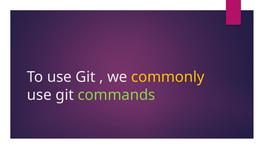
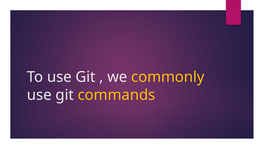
commands colour: light green -> yellow (116, 95)
